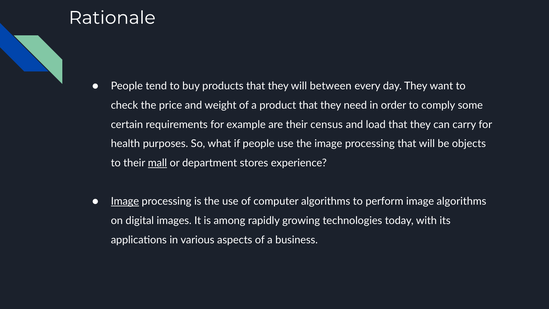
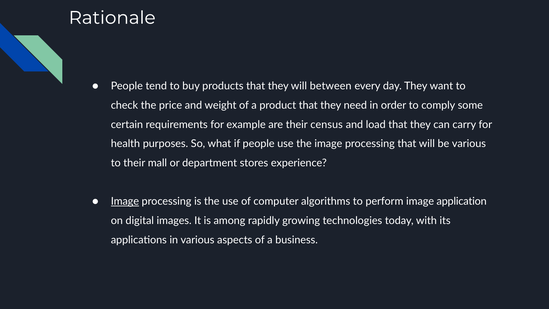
be objects: objects -> various (469, 144)
mall underline: present -> none (157, 163)
image algorithms: algorithms -> application (462, 201)
